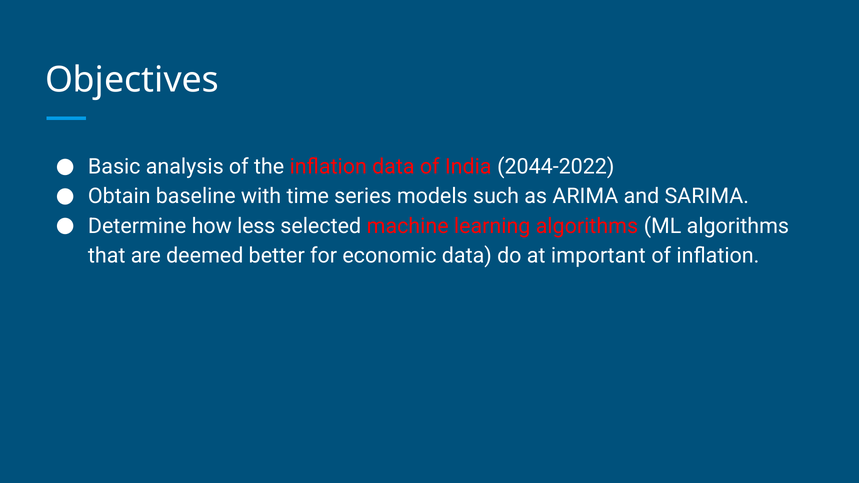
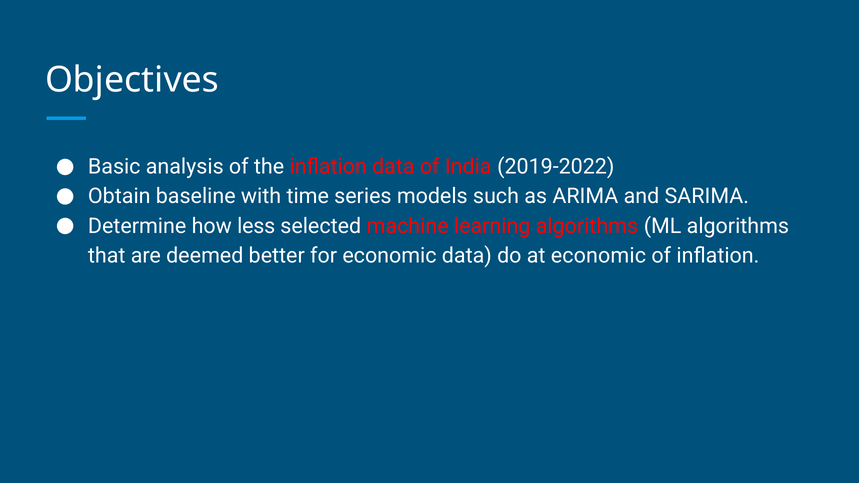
2044-2022: 2044-2022 -> 2019-2022 (556, 167)
at important: important -> economic (598, 256)
